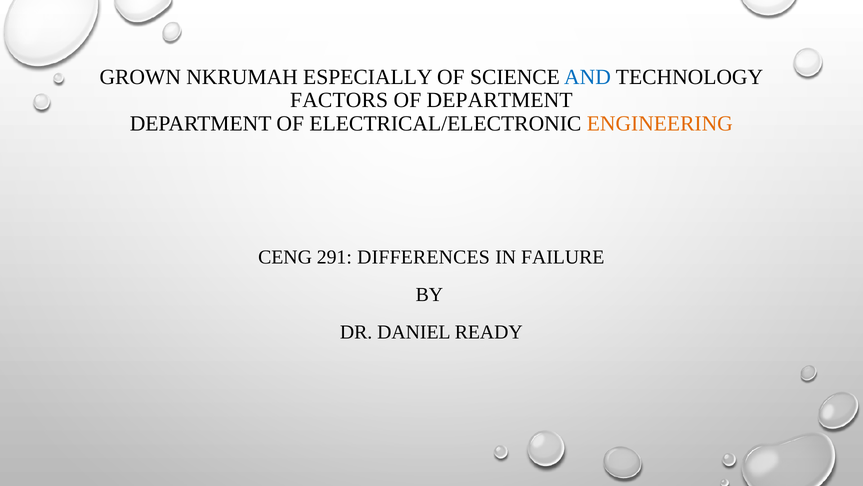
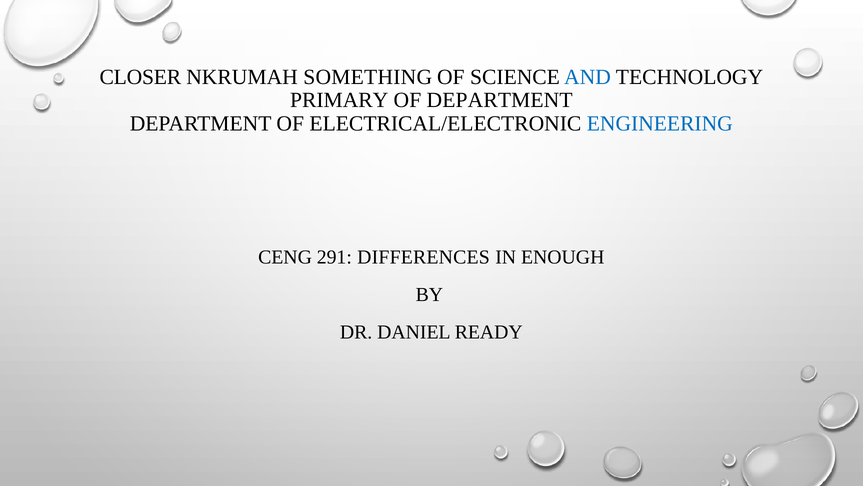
GROWN: GROWN -> CLOSER (140, 77)
ESPECIALLY: ESPECIALLY -> SOMETHING (368, 77)
FACTORS: FACTORS -> PRIMARY (339, 100)
ENGINEERING colour: orange -> blue (660, 123)
FAILURE: FAILURE -> ENOUGH (563, 257)
